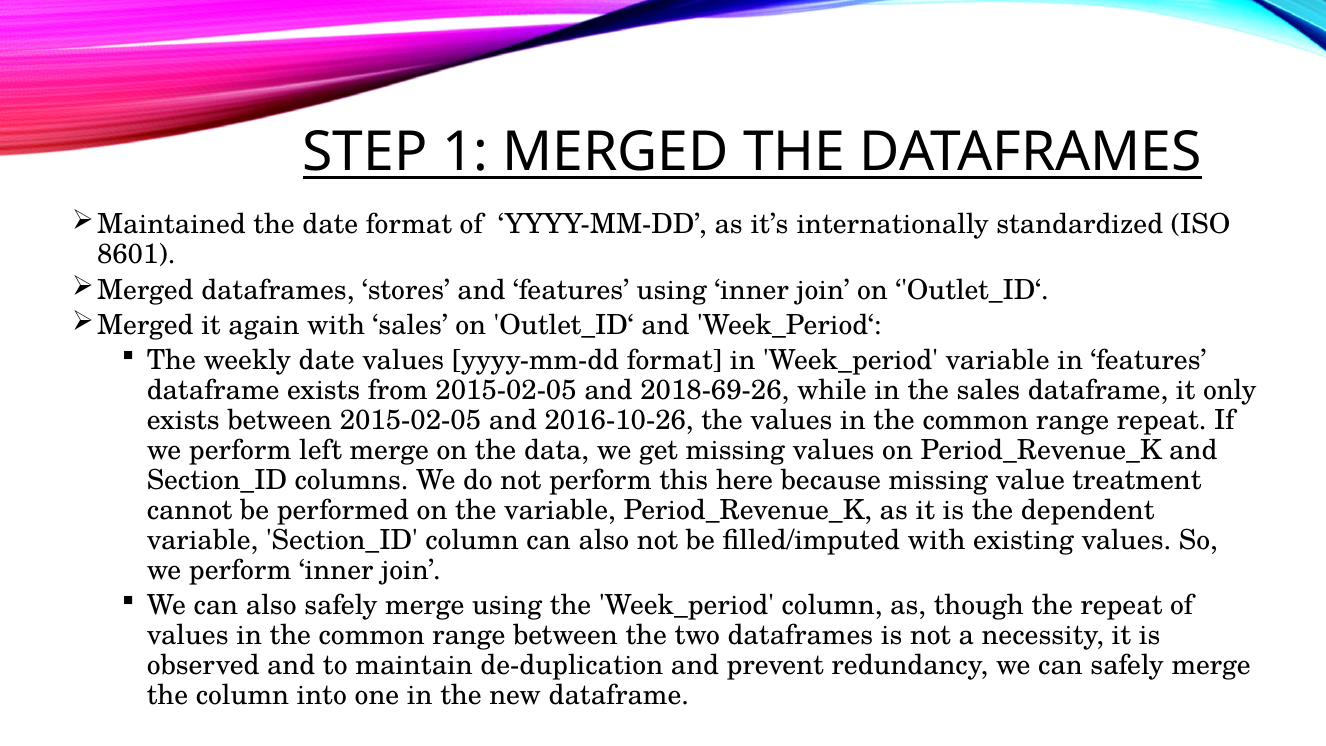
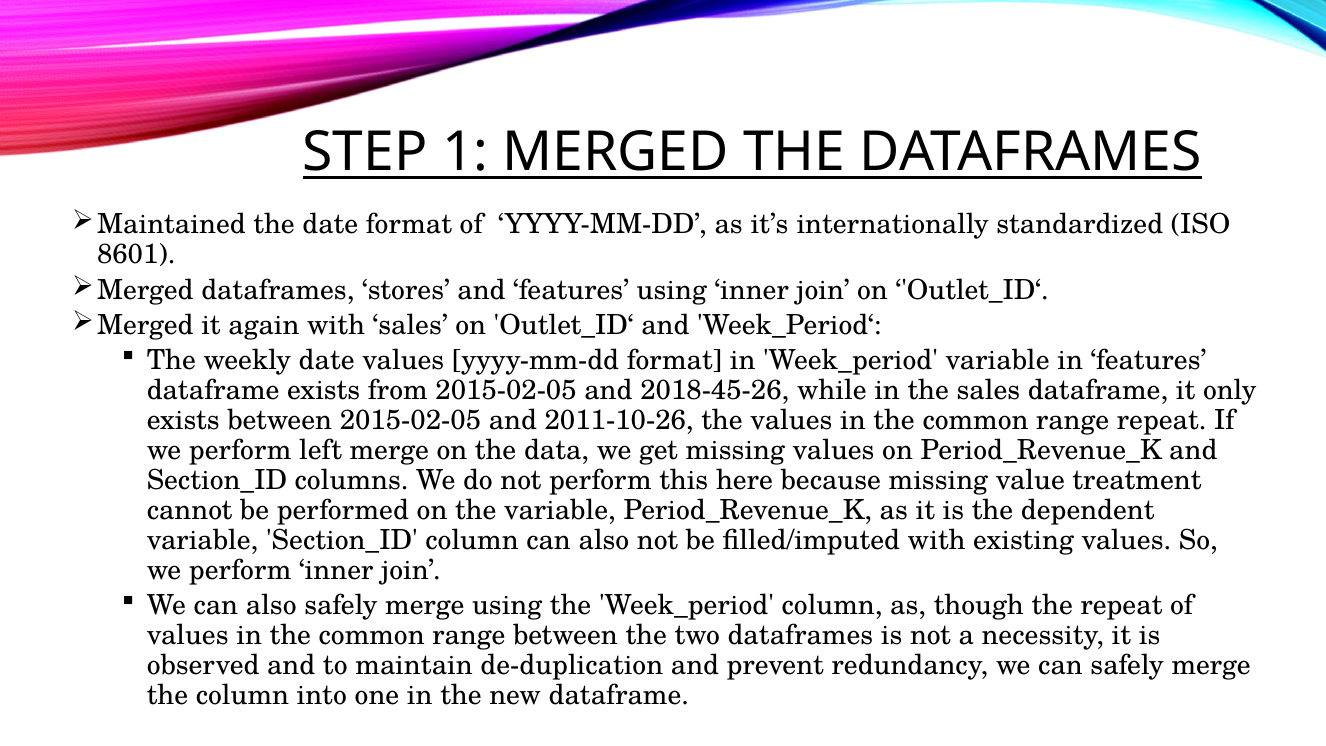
2018-69-26: 2018-69-26 -> 2018-45-26 (715, 391)
2016-10-26: 2016-10-26 -> 2011-10-26 (619, 421)
